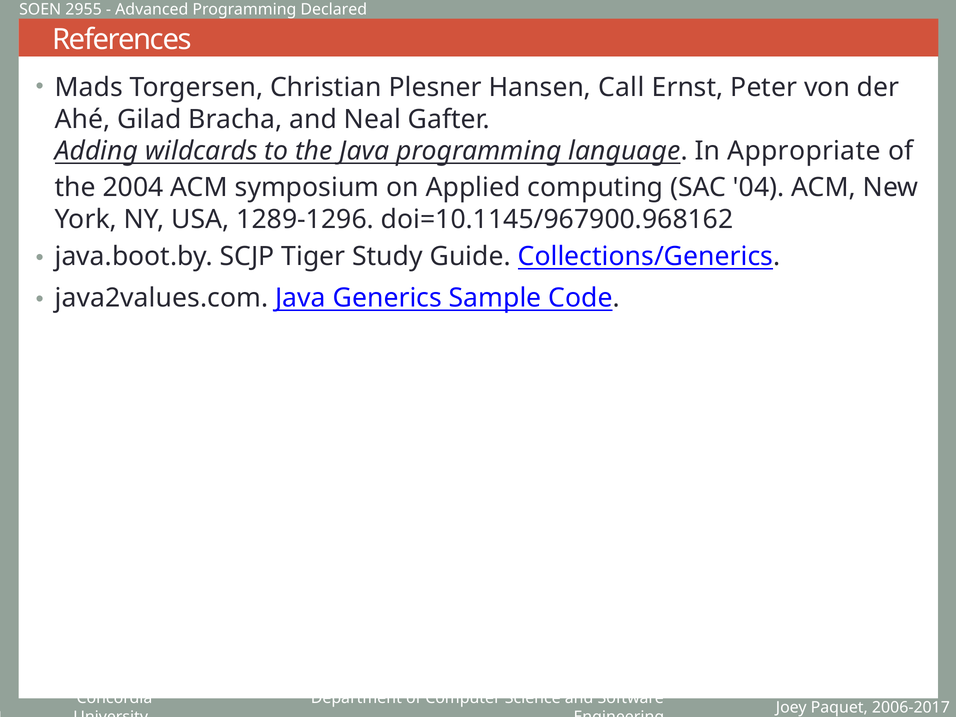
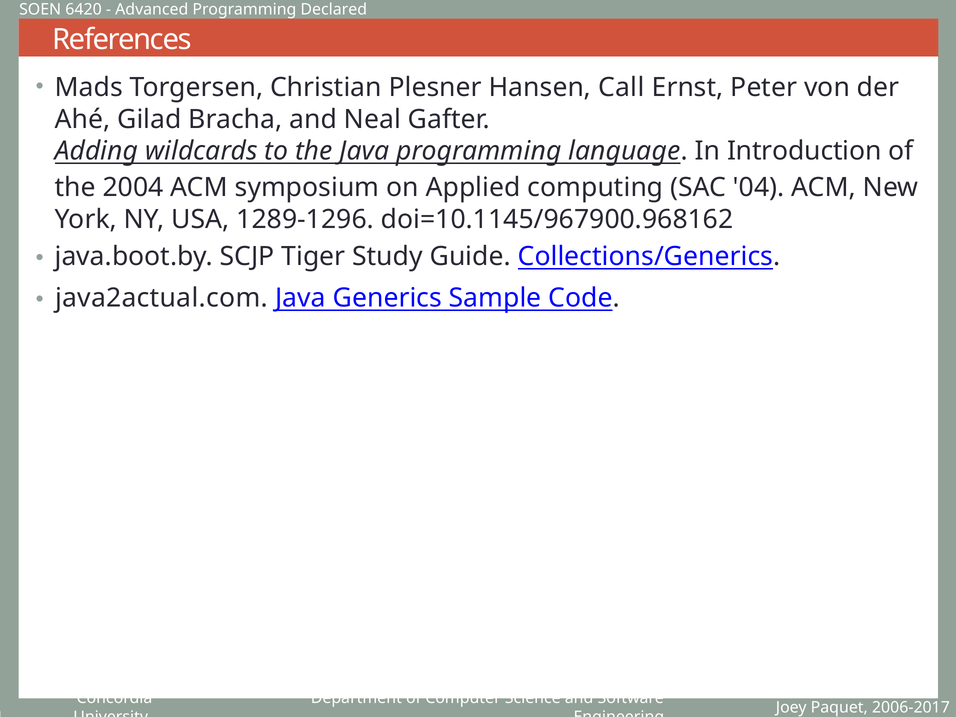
2955: 2955 -> 6420 (84, 10)
Appropriate: Appropriate -> Introduction (804, 151)
java2values.com: java2values.com -> java2actual.com (161, 298)
